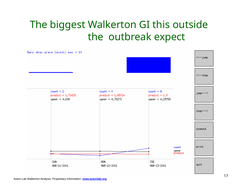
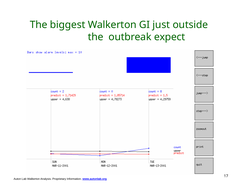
this: this -> just (161, 25)
